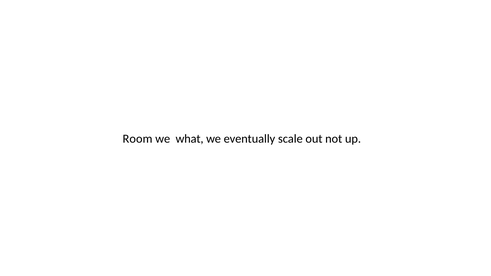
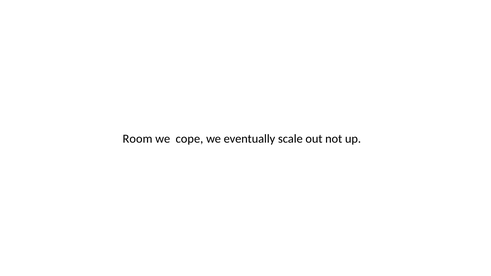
what: what -> cope (189, 139)
